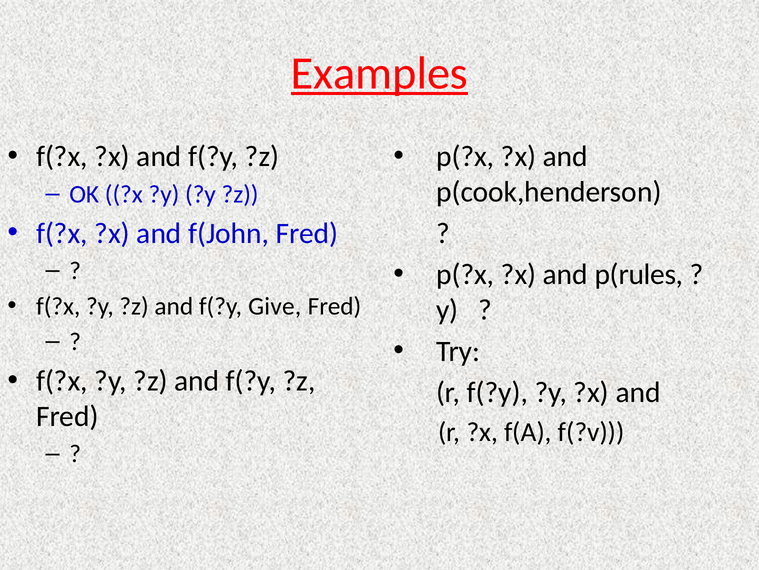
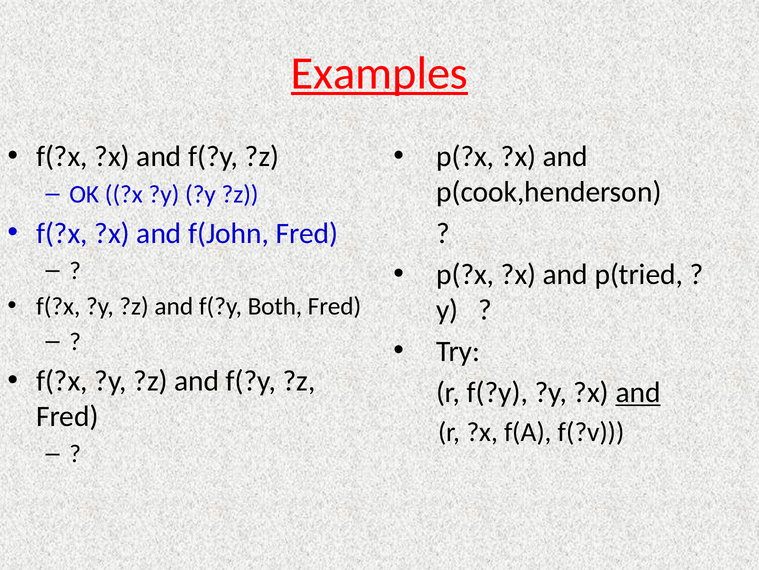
p(rules: p(rules -> p(tried (639, 274)
Give: Give -> Both (275, 306)
and underline: none -> present (638, 392)
